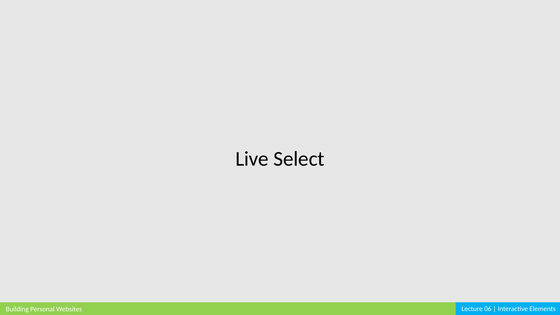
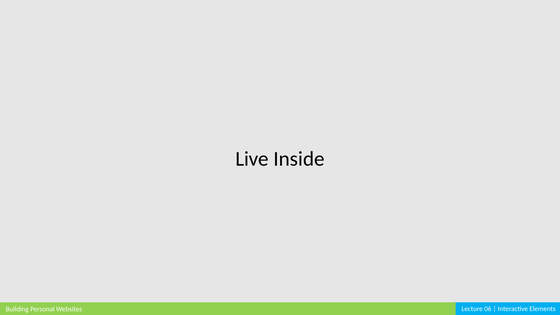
Select: Select -> Inside (299, 159)
